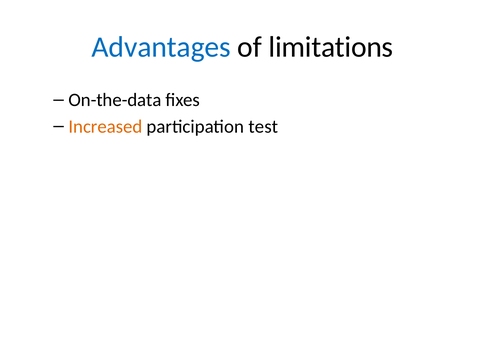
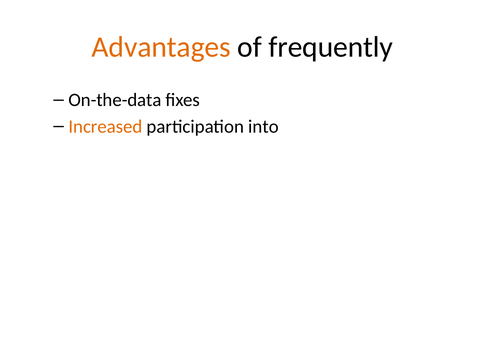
Advantages colour: blue -> orange (161, 47)
limitations: limitations -> frequently (331, 47)
test: test -> into (263, 126)
